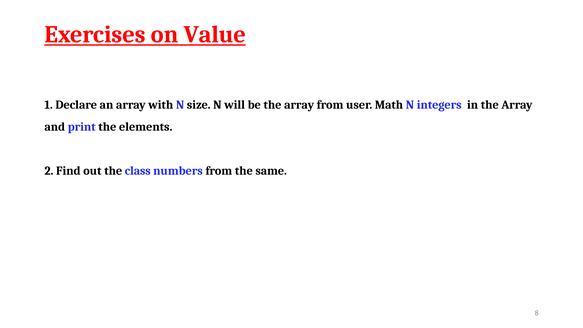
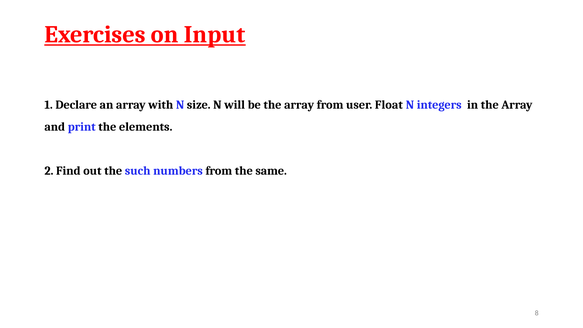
Value: Value -> Input (215, 35)
Math: Math -> Float (389, 105)
class: class -> such (138, 171)
